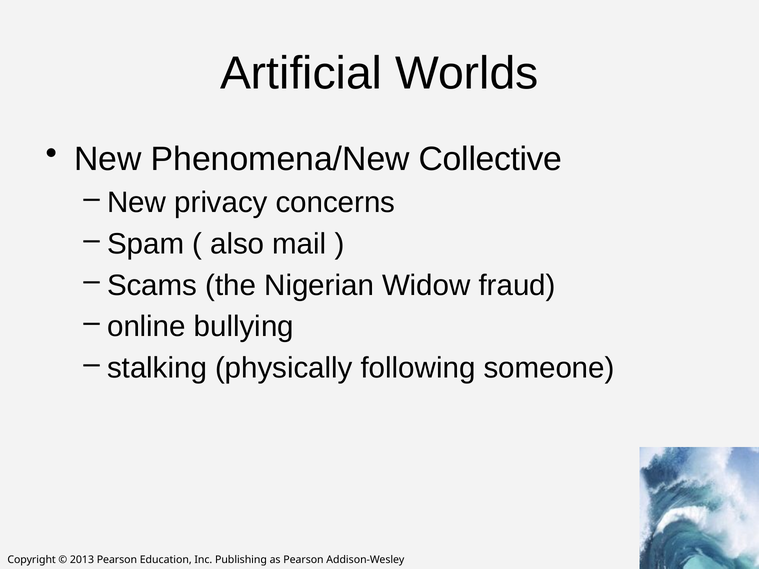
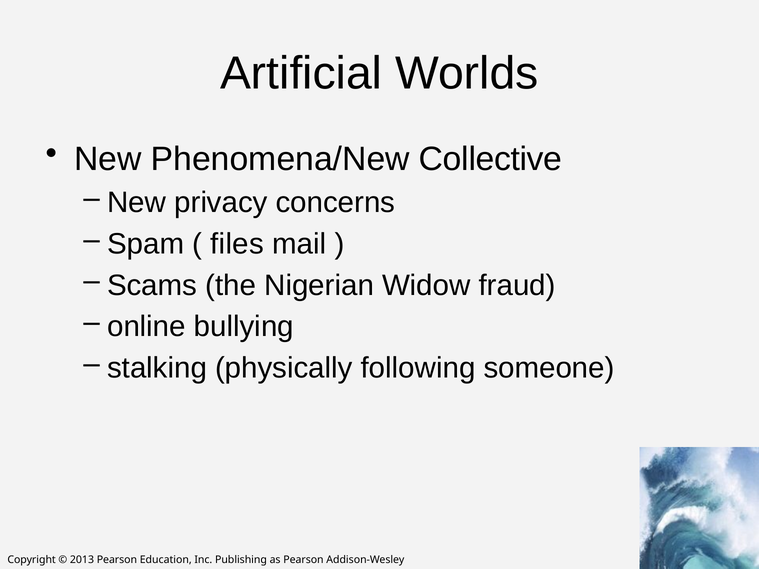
also: also -> files (237, 244)
